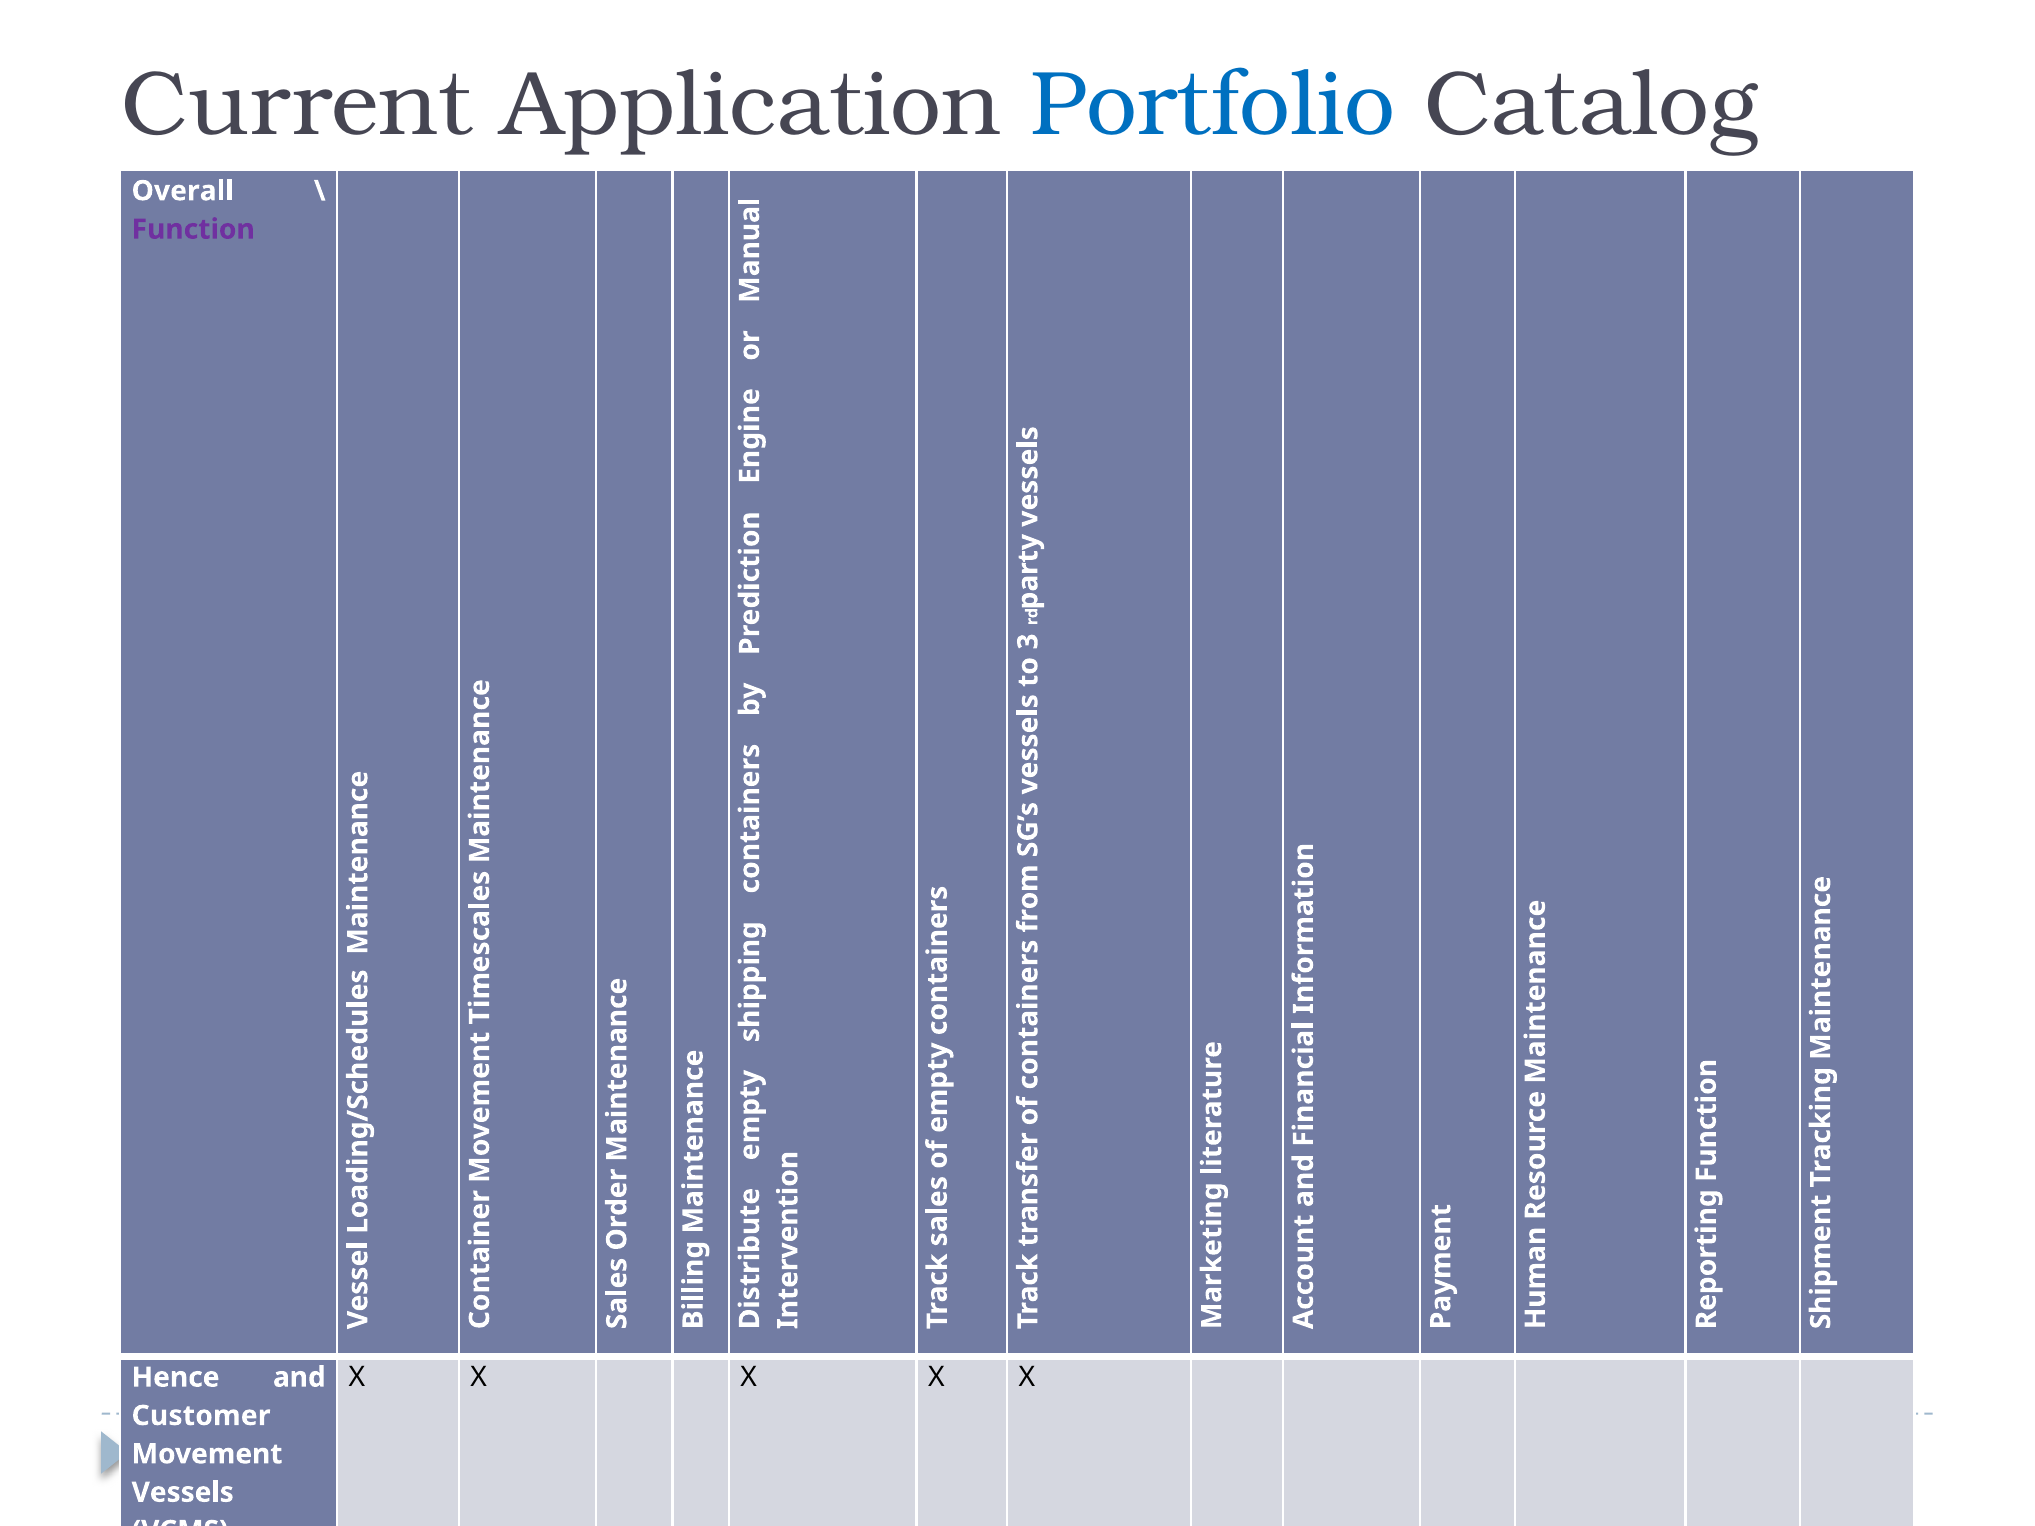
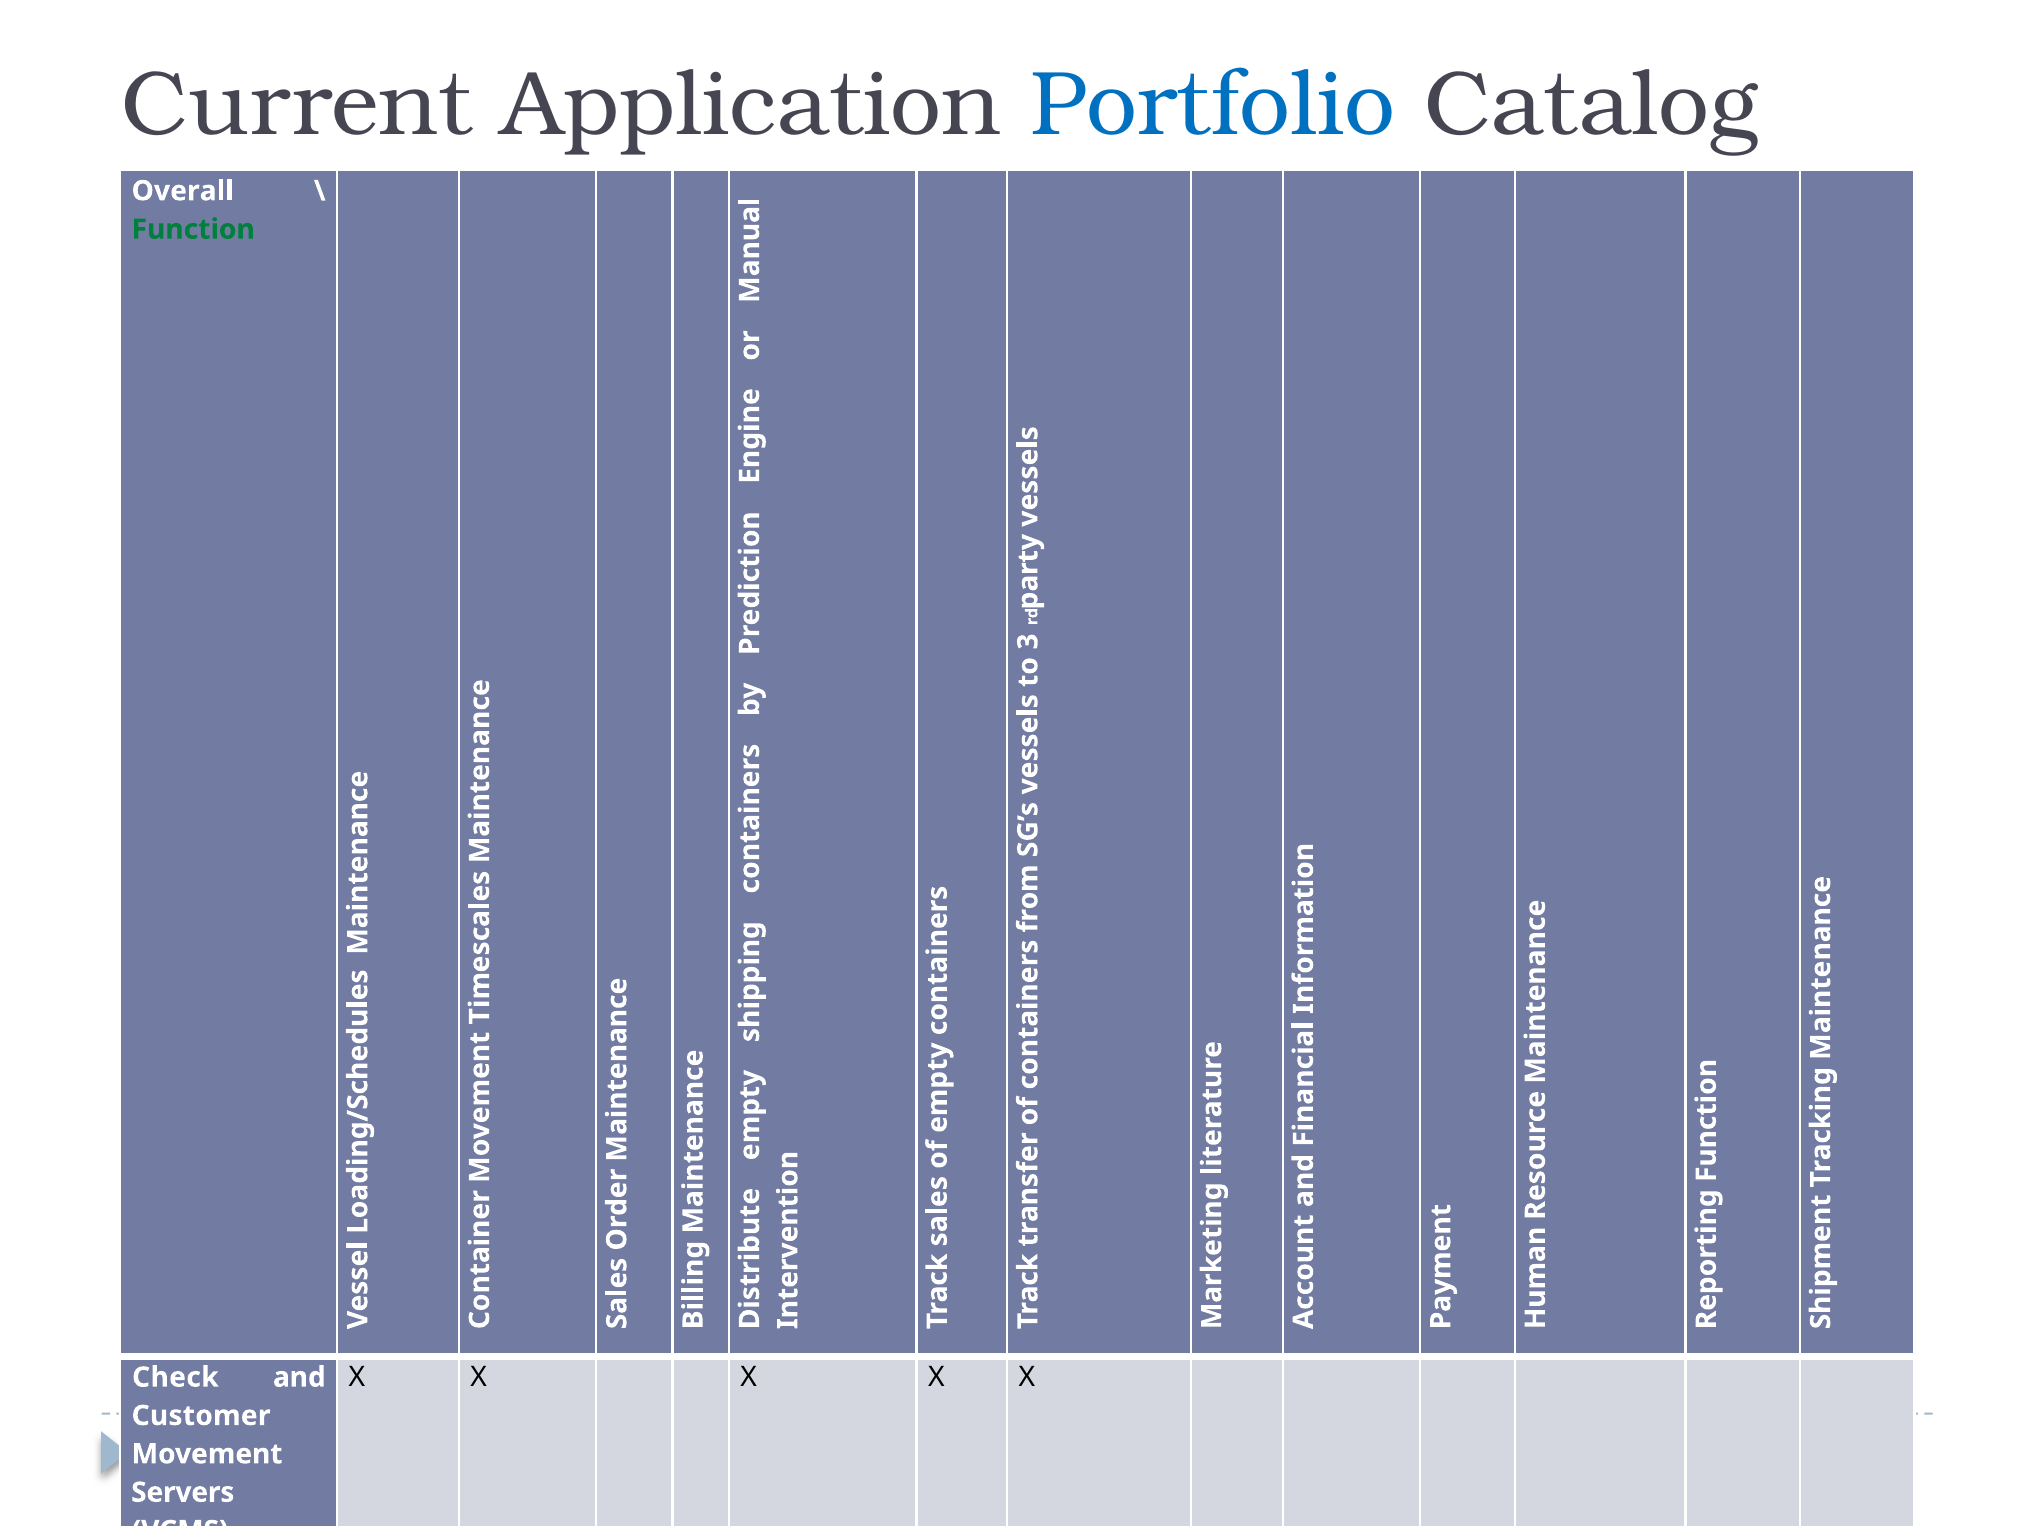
Function colour: purple -> green (193, 229)
Hence: Hence -> Check (175, 1378)
Vessels: Vessels -> Servers (183, 1493)
